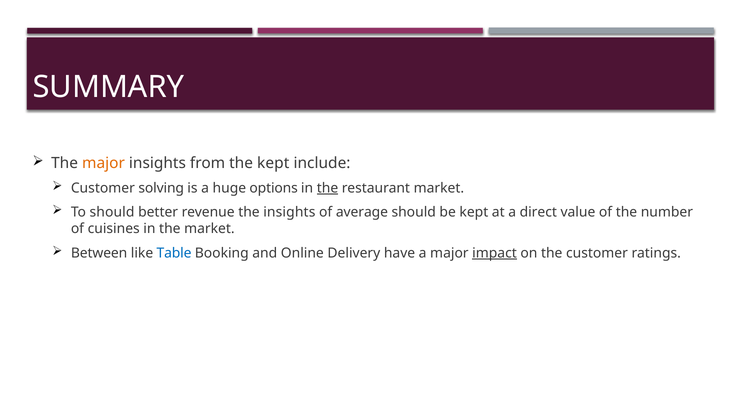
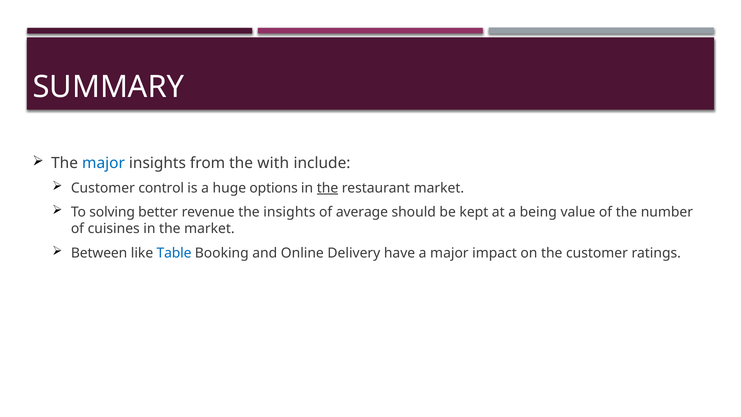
major colour: orange -> blue (103, 163)
the kept: kept -> with (273, 163)
solving: solving -> control (161, 188)
To should: should -> solving (112, 212)
direct: direct -> being (538, 212)
impact underline: present -> none (495, 253)
